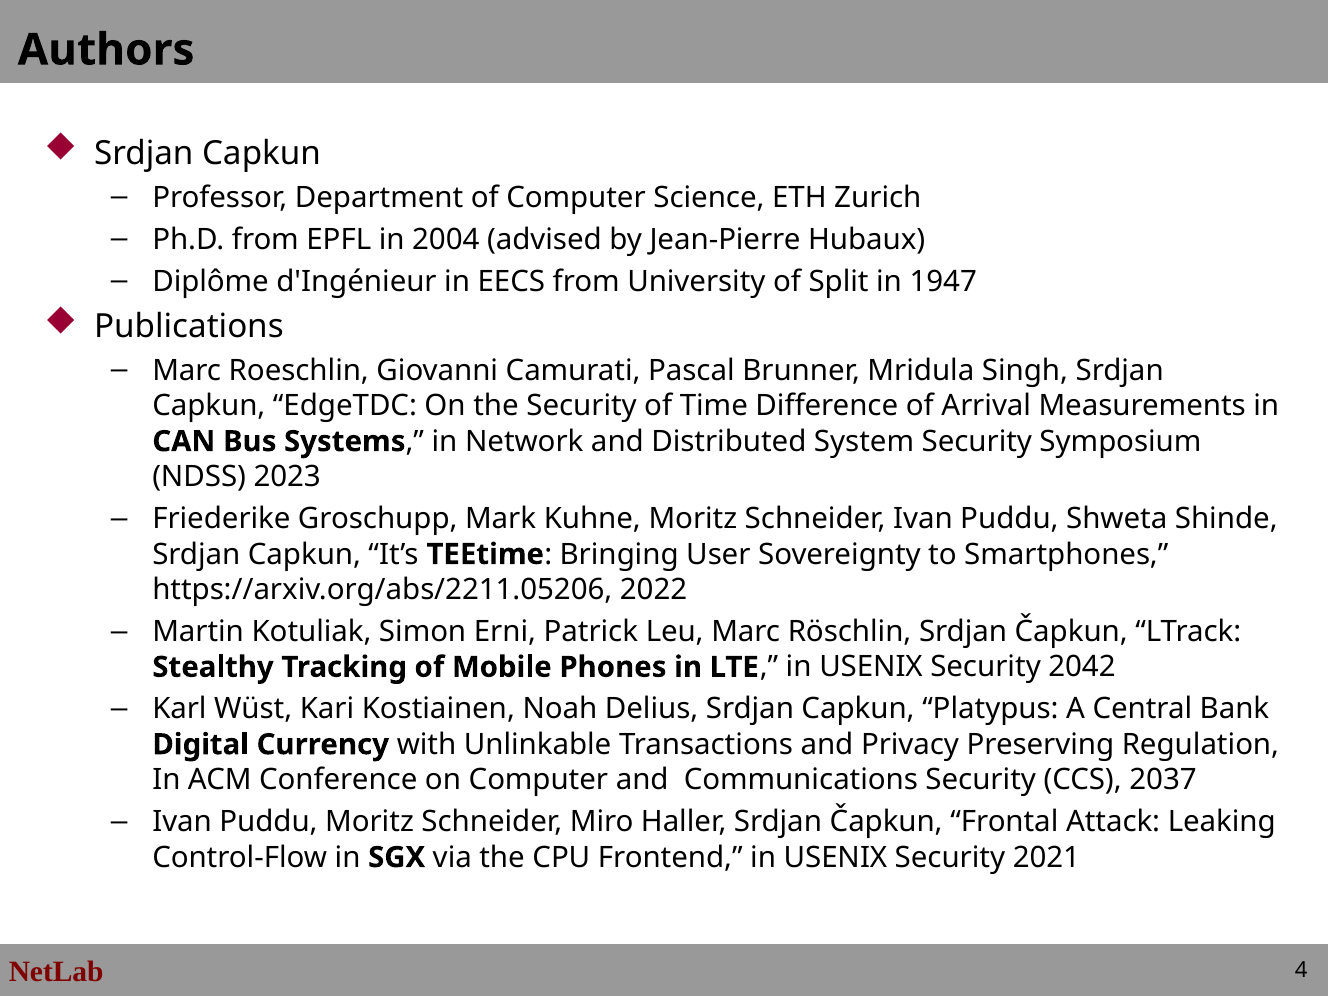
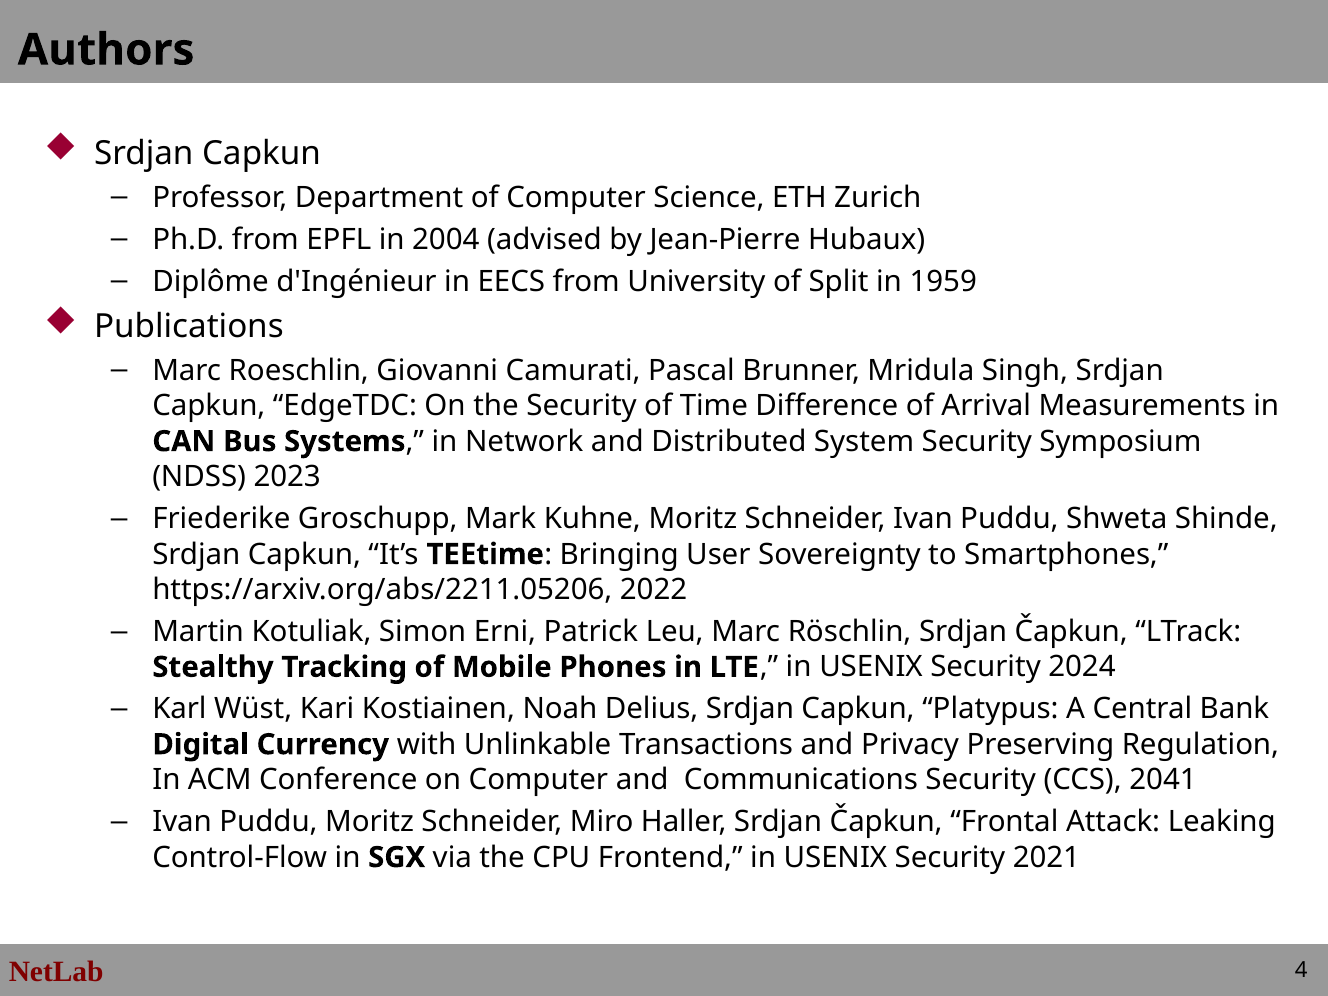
1947: 1947 -> 1959 (943, 281)
2042: 2042 -> 2024 (1082, 667)
2037: 2037 -> 2041 (1163, 780)
